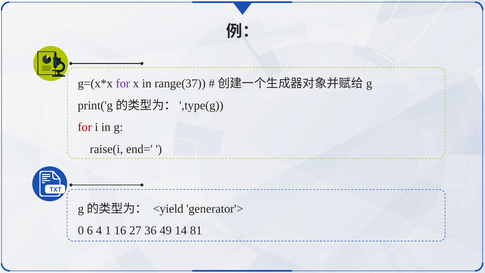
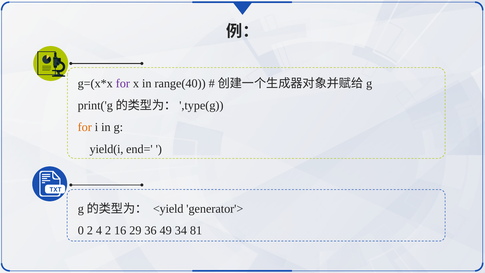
range(37: range(37 -> range(40 (180, 83)
for colour: red -> orange (85, 127)
raise(i: raise(i -> yield(i (107, 149)
0 6: 6 -> 2 (90, 230)
4 1: 1 -> 2 (108, 230)
27: 27 -> 29 (135, 230)
14: 14 -> 34 (181, 230)
